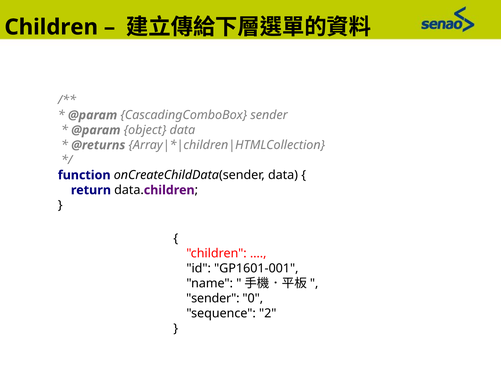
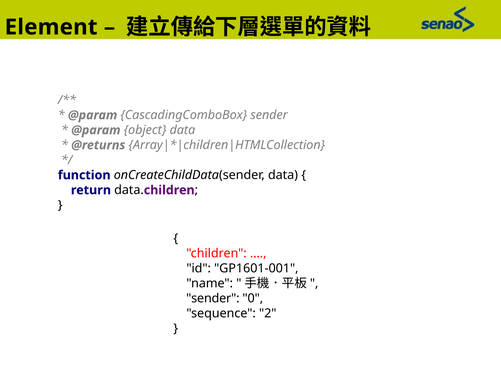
Children: Children -> Element (51, 27)
